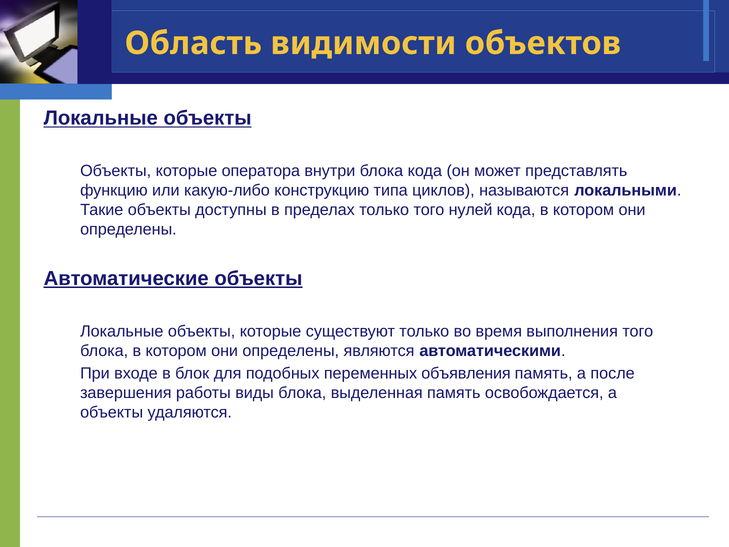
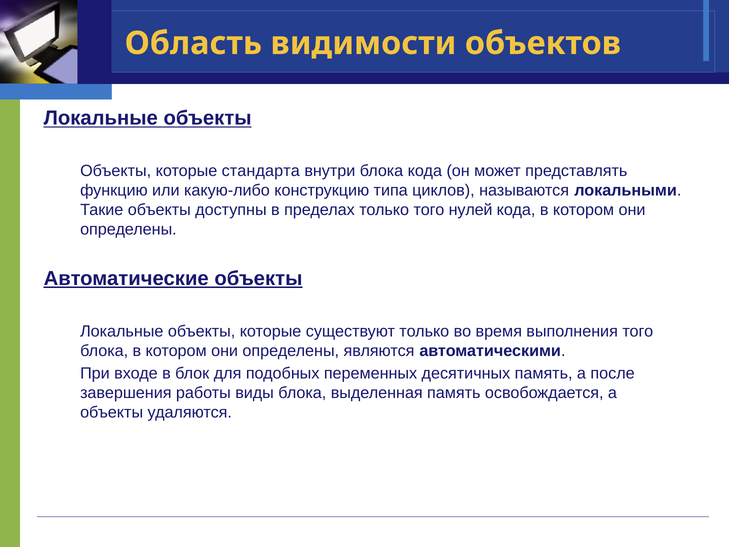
оператора: оператора -> стандарта (261, 171)
объявления: объявления -> десятичных (466, 373)
